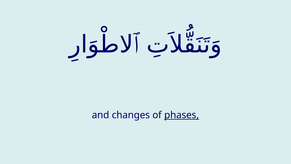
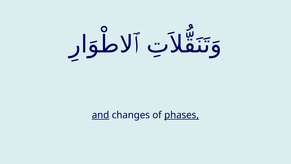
and underline: none -> present (101, 115)
